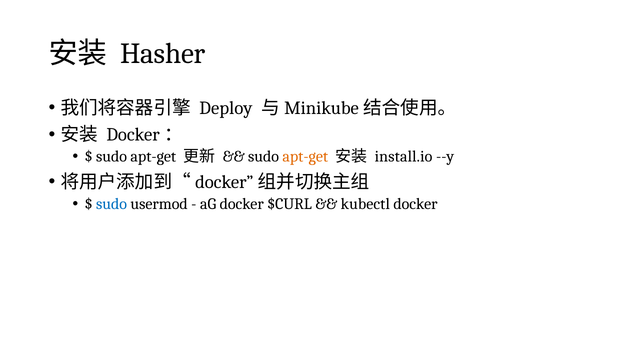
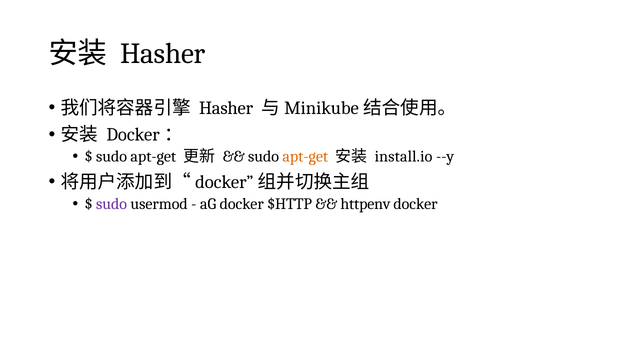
Deploy: Deploy -> Hasher (226, 108)
sudo colour: blue -> purple (112, 204)
$CURL: $CURL -> $HTTP (290, 204)
kubectl: kubectl -> httpenv (365, 204)
